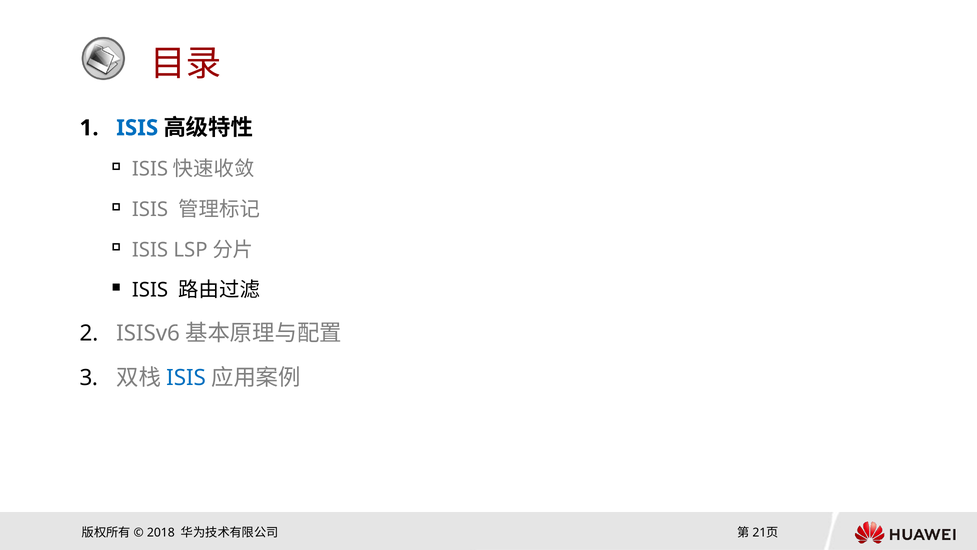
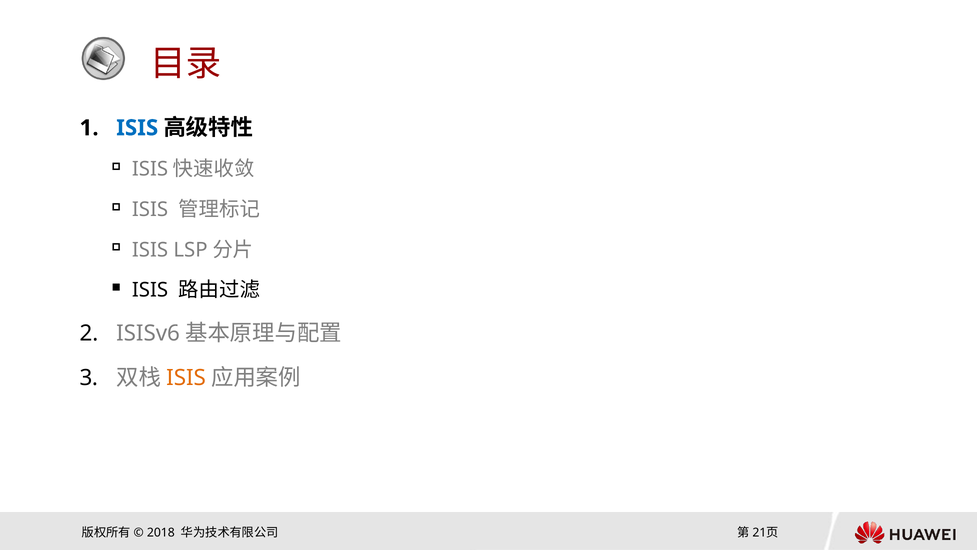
ISIS colour: blue -> orange (186, 378)
